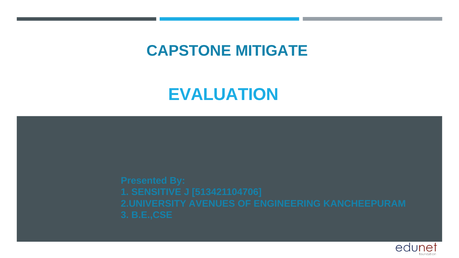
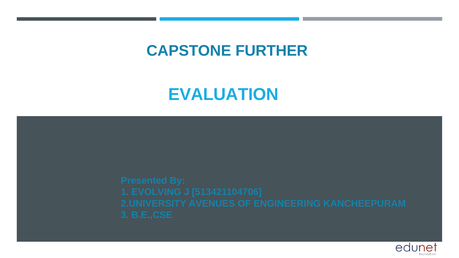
MITIGATE: MITIGATE -> FURTHER (272, 51)
SENSITIVE: SENSITIVE -> EVOLVING (156, 192)
